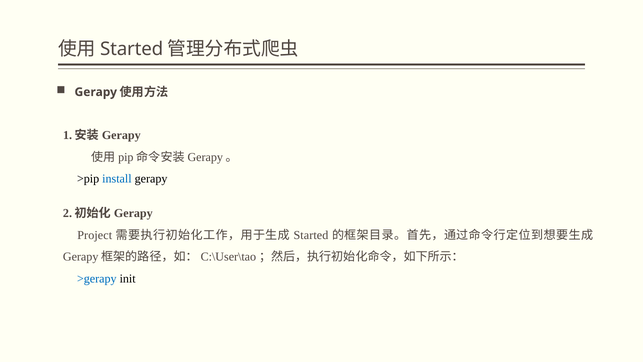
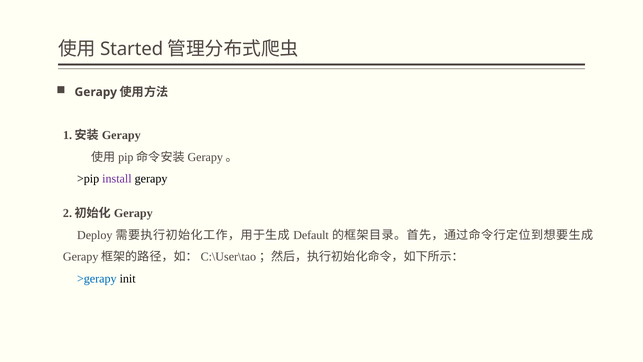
install colour: blue -> purple (117, 179)
Project: Project -> Deploy (95, 235)
Started: Started -> Default (311, 235)
